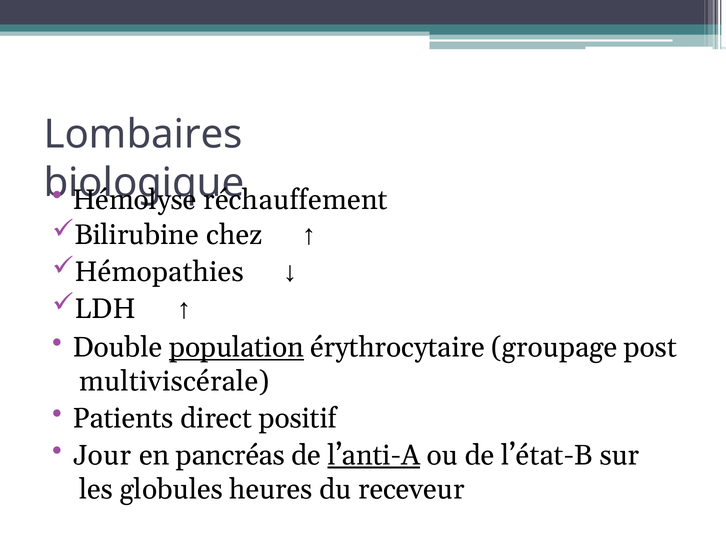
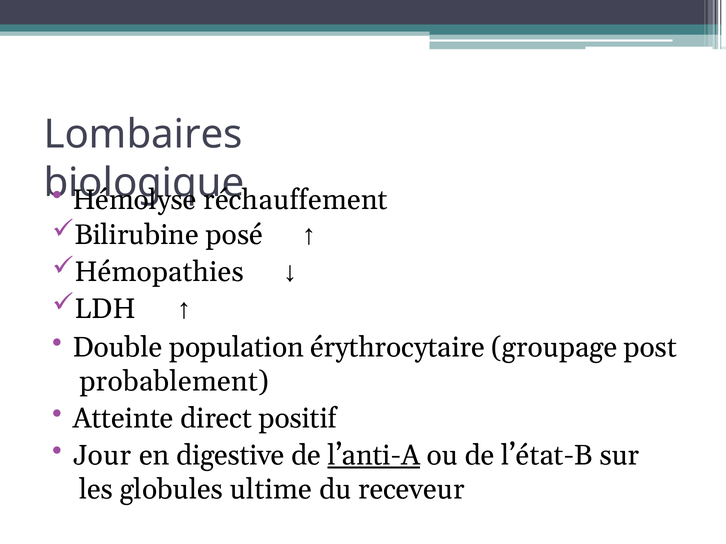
chez: chez -> posé (234, 235)
population underline: present -> none (236, 348)
multiviscérale: multiviscérale -> probablement (174, 382)
Patients: Patients -> Atteinte (123, 419)
pancréas: pancréas -> digestive (230, 456)
heures: heures -> ultime (271, 490)
